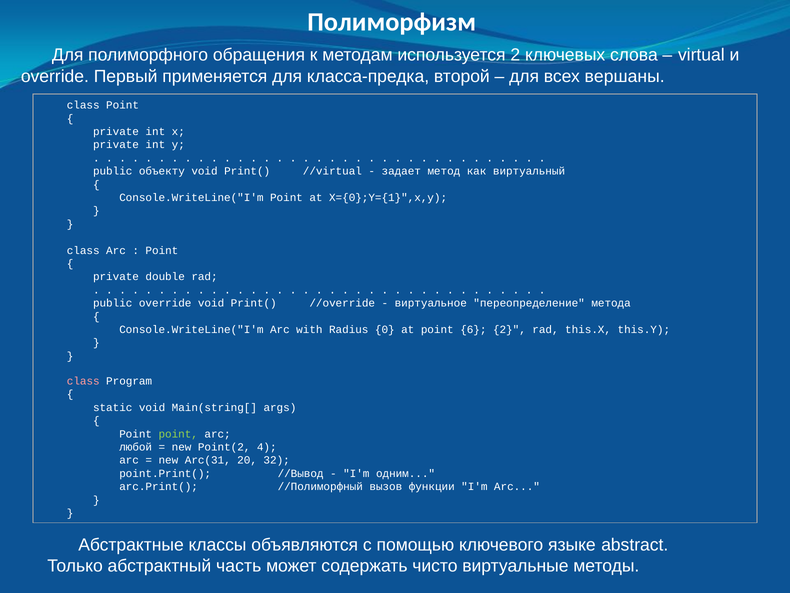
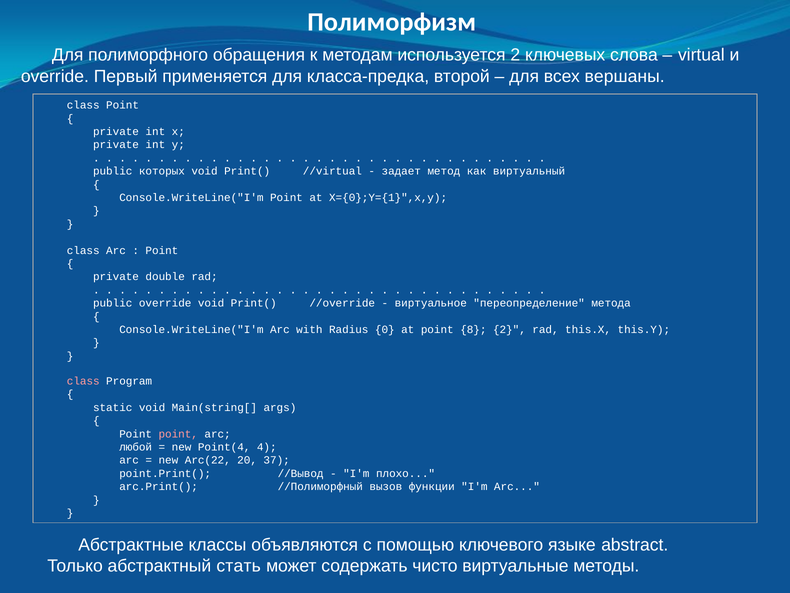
объекту: объекту -> которых (162, 171)
6: 6 -> 8 (473, 329)
point colour: light green -> pink (178, 434)
Point(2: Point(2 -> Point(4 (224, 447)
Arc(31: Arc(31 -> Arc(22 (208, 460)
32: 32 -> 37 (277, 460)
одним: одним -> плохо (406, 473)
часть: часть -> стать (239, 566)
